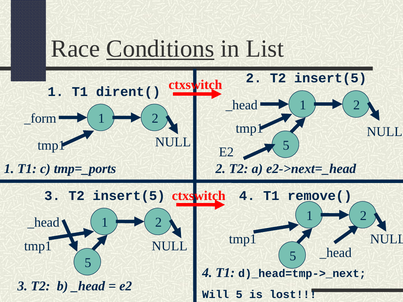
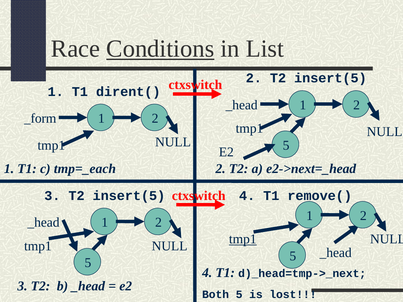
tmp=_ports: tmp=_ports -> tmp=_each (85, 169)
tmp1 underline: none -> present (243, 239)
Will: Will -> Both (216, 295)
